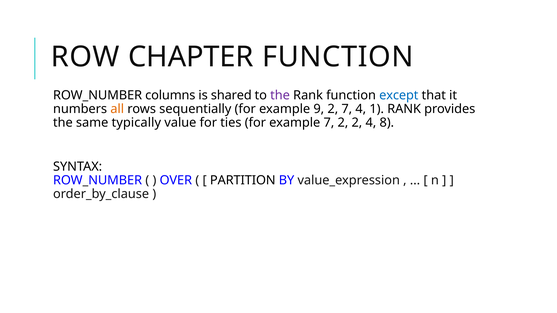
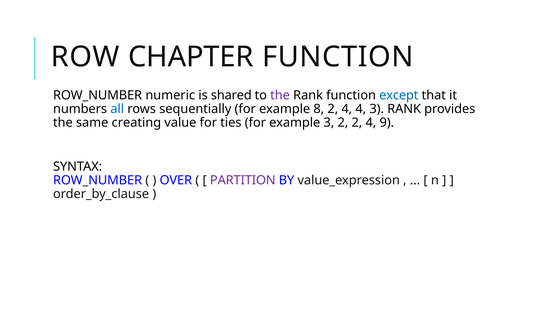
columns: columns -> numeric (170, 95)
all colour: orange -> blue (117, 109)
9: 9 -> 8 (319, 109)
7: 7 -> 4 (347, 109)
4 1: 1 -> 3 (377, 109)
typically: typically -> creating (136, 123)
example 7: 7 -> 3 (329, 123)
8: 8 -> 9 (387, 123)
PARTITION colour: black -> purple (243, 180)
